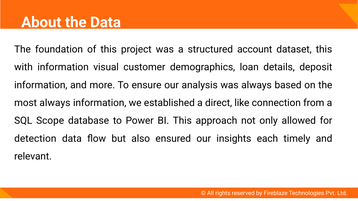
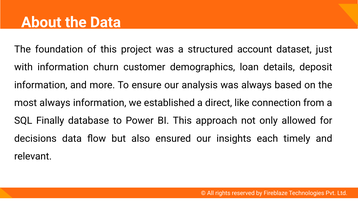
dataset this: this -> just (324, 49)
visual: visual -> churn (106, 67)
Scope: Scope -> Finally (50, 121)
detection: detection -> decisions (35, 139)
